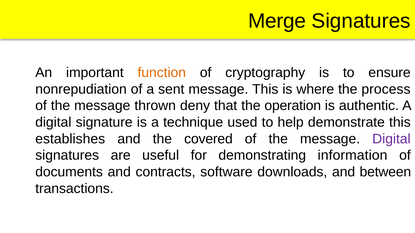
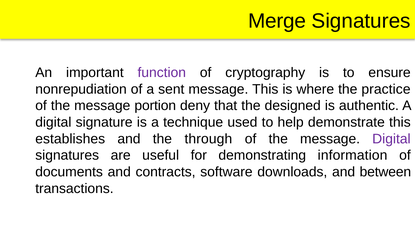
function colour: orange -> purple (162, 73)
process: process -> practice (386, 89)
thrown: thrown -> portion (155, 106)
operation: operation -> designed (293, 106)
covered: covered -> through (208, 139)
